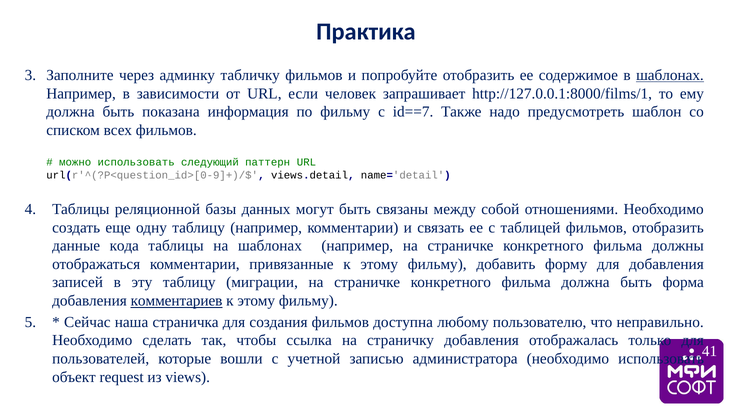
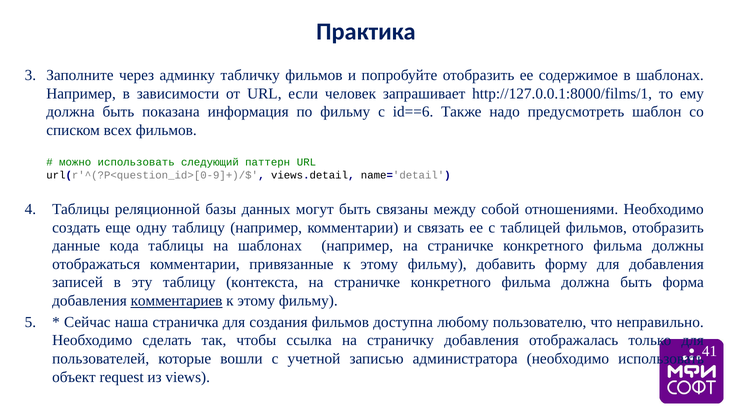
шаблонах underline: present -> none (670, 75)
id==7: id==7 -> id==6 (413, 112)
миграции: миграции -> контекста (262, 282)
